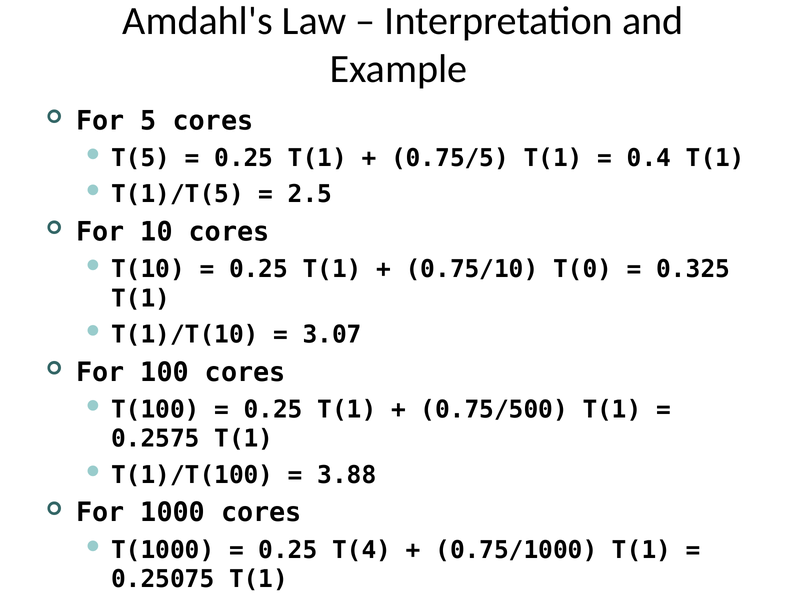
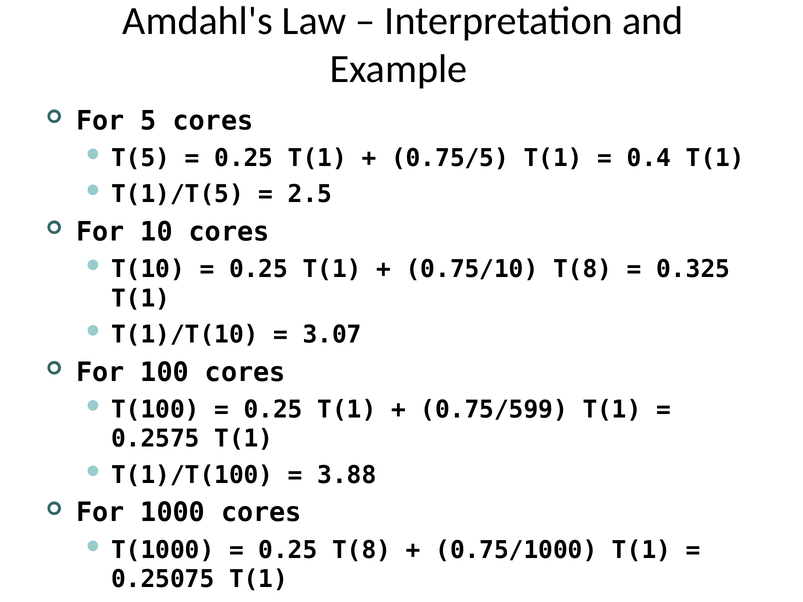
0.75/10 T(0: T(0 -> T(8 (583, 269)
0.75/500: 0.75/500 -> 0.75/599 (494, 410)
0.25 T(4: T(4 -> T(8 (362, 550)
